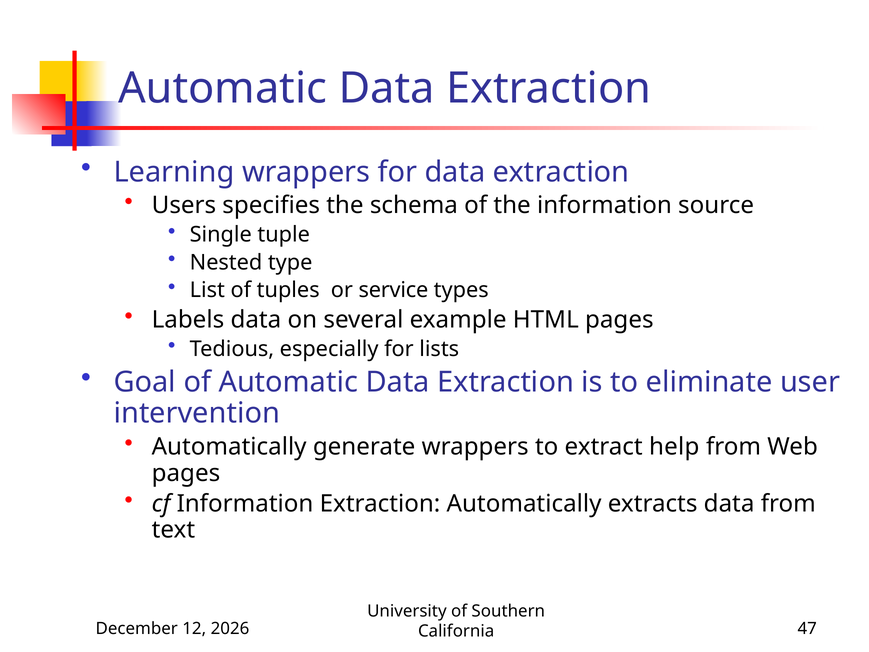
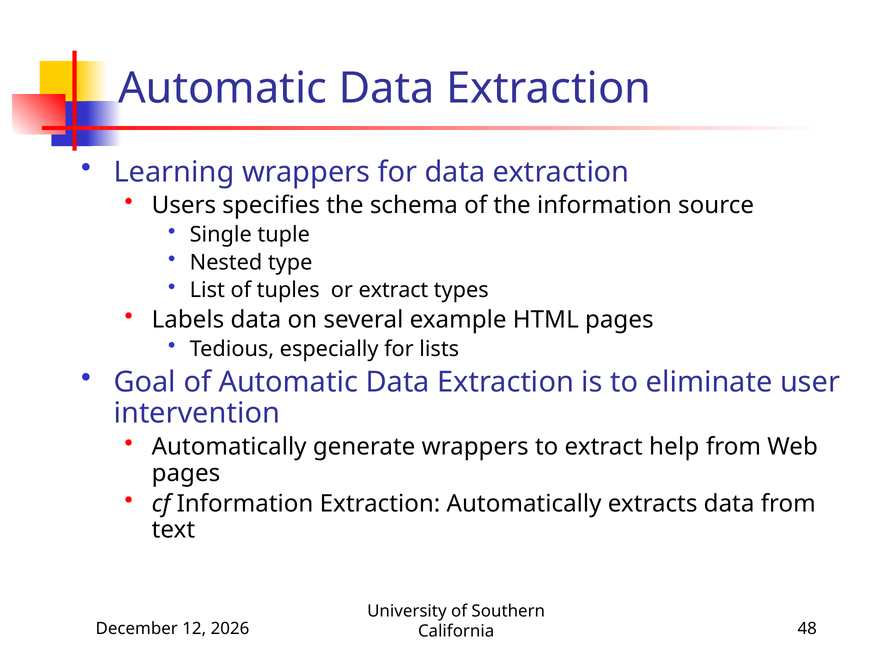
or service: service -> extract (393, 290)
47: 47 -> 48 (807, 628)
